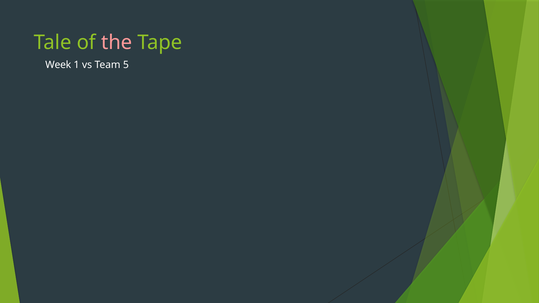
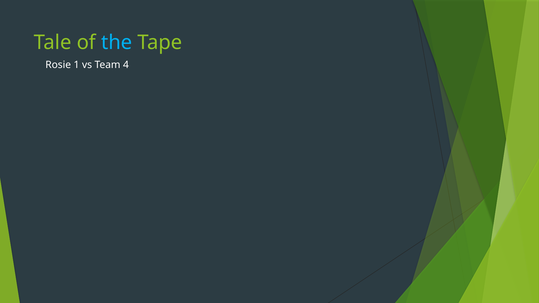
the colour: pink -> light blue (117, 43)
Week: Week -> Rosie (58, 65)
5: 5 -> 4 (126, 65)
